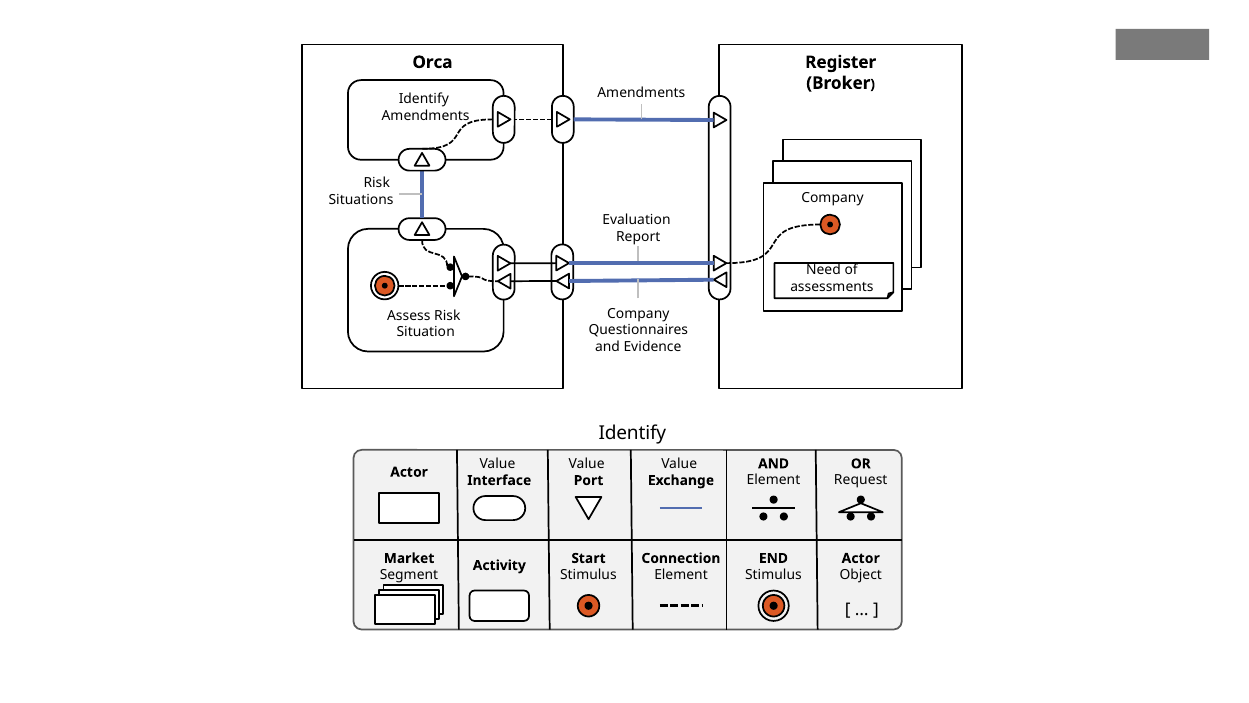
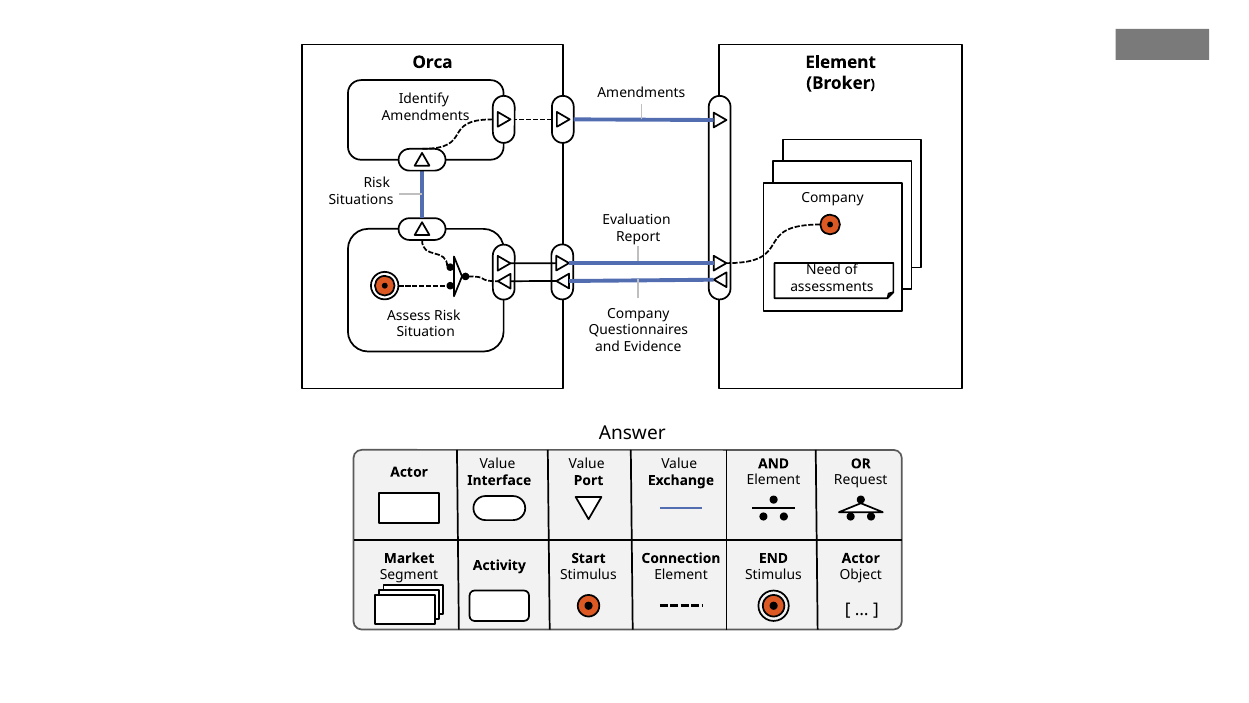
Register: Register -> Element (841, 62)
Identify: Identify -> Answer (632, 433)
